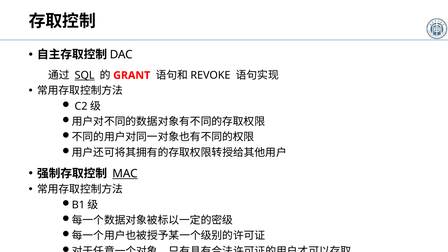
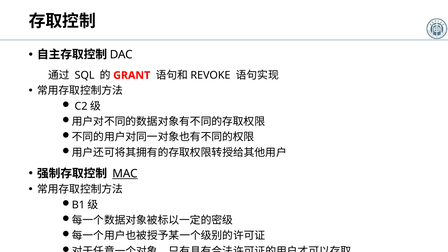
SQL underline: present -> none (85, 75)
